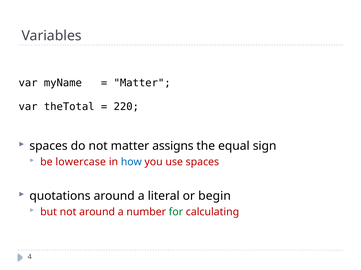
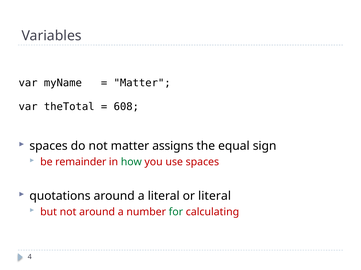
220: 220 -> 608 (126, 107)
lowercase: lowercase -> remainder (81, 162)
how colour: blue -> green (131, 162)
or begin: begin -> literal (215, 196)
